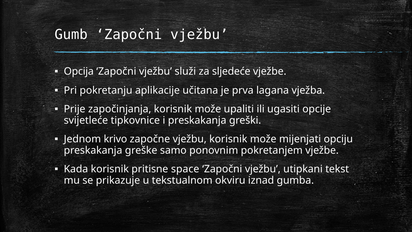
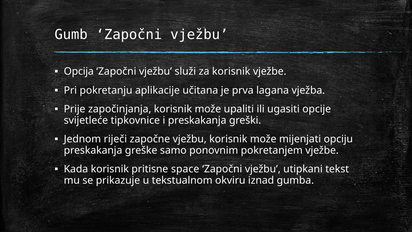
za sljedeće: sljedeće -> korisnik (231, 71)
krivo: krivo -> riječi (115, 139)
